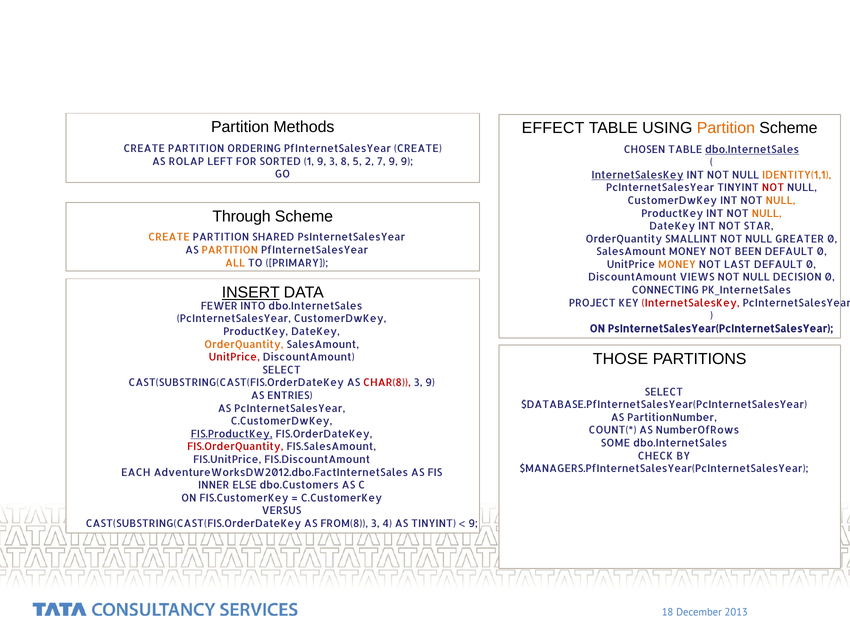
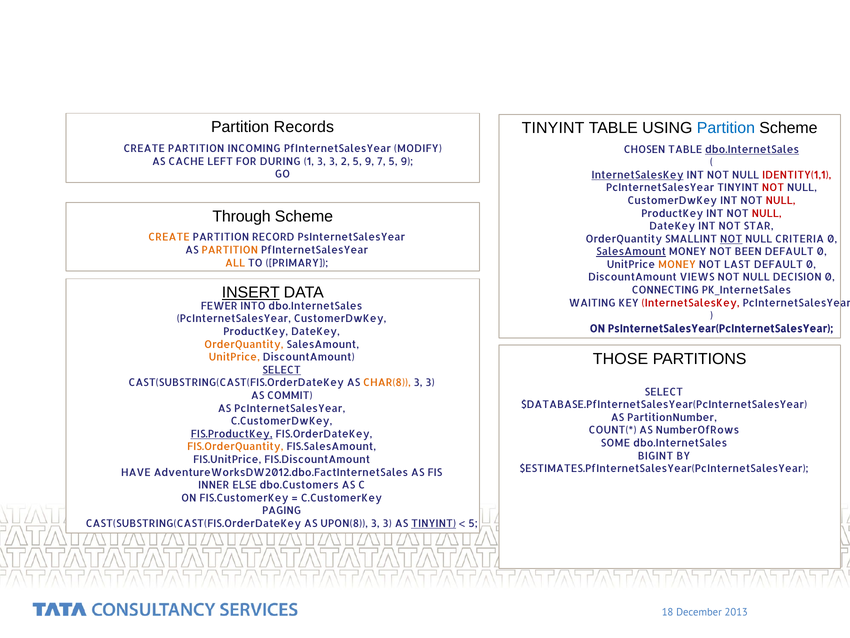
Methods: Methods -> Records (304, 127)
EFFECT: EFFECT -> TINYINT (553, 128)
Partition colour: orange -> blue (726, 128)
ORDERING: ORDERING -> INCOMING (254, 149)
PfInternetSalesYear CREATE: CREATE -> MODIFY (418, 149)
ROLAP: ROLAP -> CACHE (186, 161)
SORTED: SORTED -> DURING (280, 161)
1 9: 9 -> 3 (321, 161)
8: 8 -> 2 (345, 161)
2: 2 -> 9 (369, 161)
7 9: 9 -> 5 (393, 161)
IDENTITY(1,1 colour: orange -> red (797, 175)
NULL colour: orange -> red (781, 201)
NULL colour: orange -> red (767, 213)
SHARED: SHARED -> RECORD (273, 237)
NOT underline: none -> present (731, 239)
GREATER: GREATER -> CRITERIA (800, 239)
SalesAmount underline: none -> present (631, 252)
PROJECT: PROJECT -> WAITING (592, 303)
UnitPrice colour: red -> orange (234, 357)
SELECT underline: none -> present (282, 370)
CHAR(8 colour: red -> orange (387, 383)
9: 9 -> 3 (430, 383)
ENTRIES: ENTRIES -> COMMIT (290, 395)
FIS.OrderQuantity colour: red -> orange (235, 447)
CHECK: CHECK -> BIGINT (655, 456)
$MANAGERS.PfInternetSalesYear(PcInternetSalesYear: $MANAGERS.PfInternetSalesYear(PcInternetSalesYear -> $ESTIMATES.PfInternetSalesYear(PcInternetSalesYear (664, 468)
EACH: EACH -> HAVE (136, 472)
VERSUS: VERSUS -> PAGING (282, 510)
FROM(8: FROM(8 -> UPON(8 (344, 523)
4: 4 -> 3 (387, 523)
TINYINT underline: none -> present (434, 523)
9: 9 -> 5 (473, 523)
